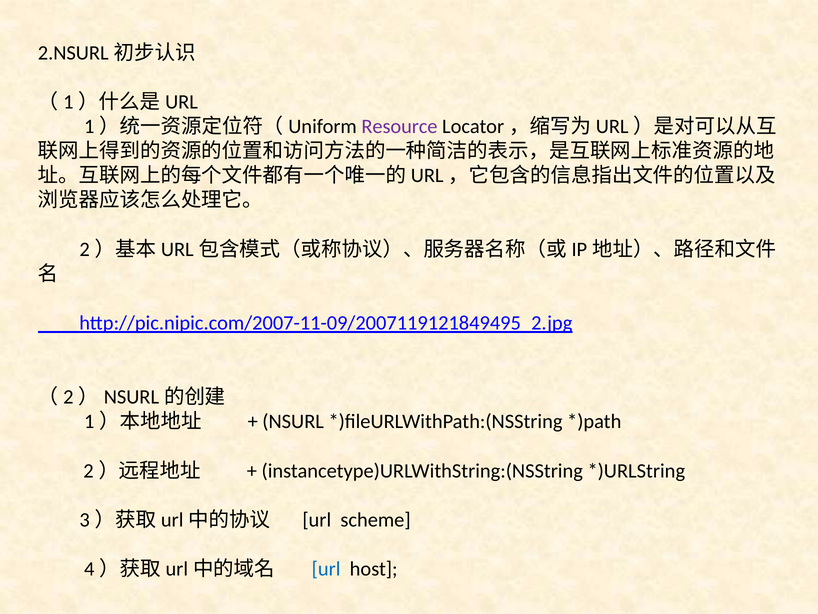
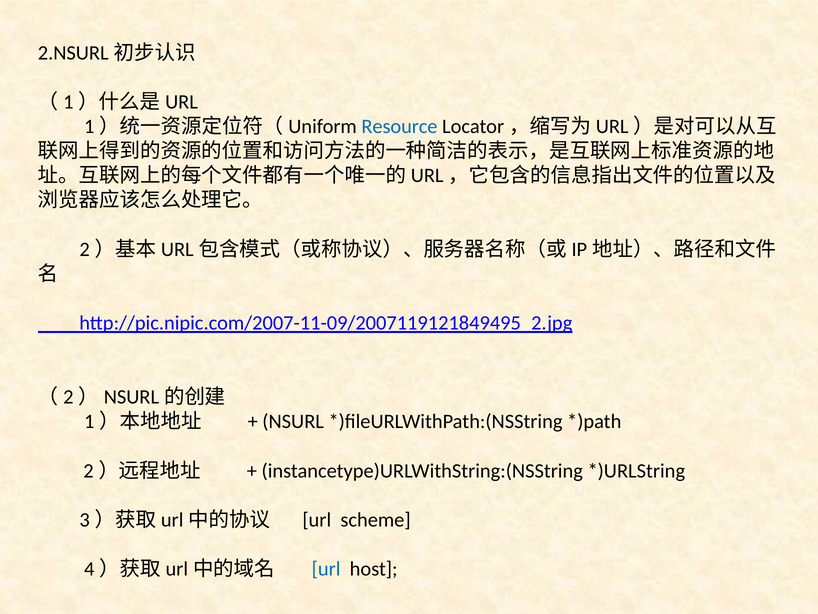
Resource colour: purple -> blue (399, 126)
